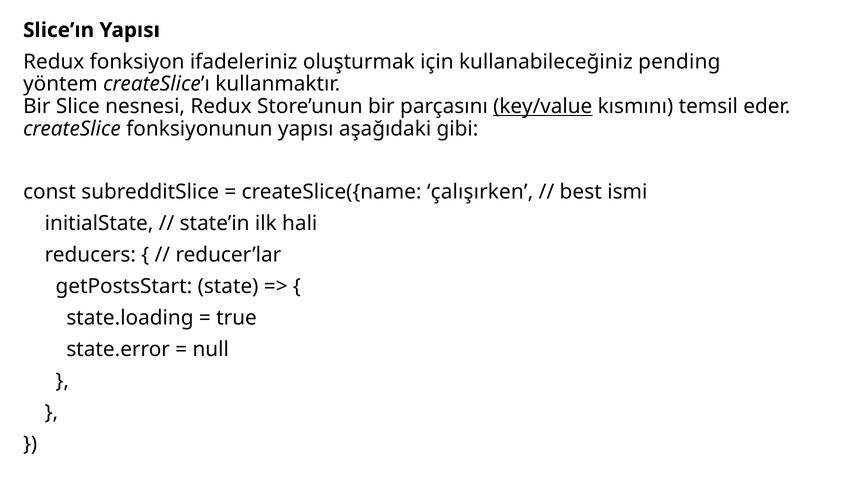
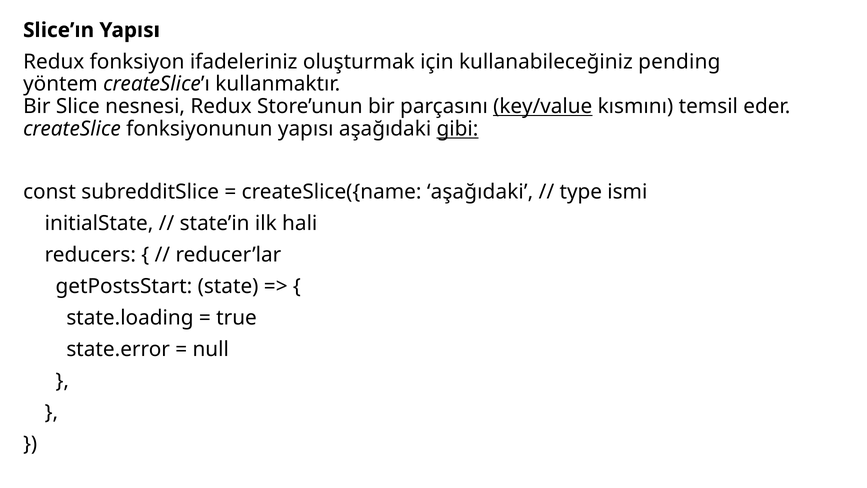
gibi underline: none -> present (457, 129)
createSlice({name çalışırken: çalışırken -> aşağıdaki (480, 192)
best: best -> type (581, 192)
